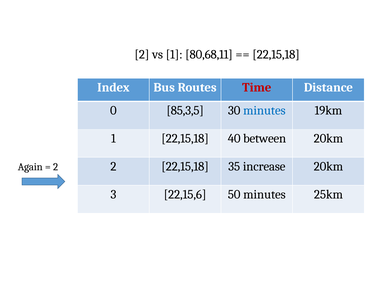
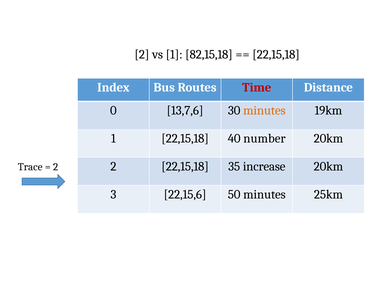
80,68,11: 80,68,11 -> 82,15,18 (209, 54)
85,3,5: 85,3,5 -> 13,7,6 (185, 110)
minutes colour: blue -> orange (264, 110)
between: between -> number (264, 138)
Again: Again -> Trace (30, 167)
